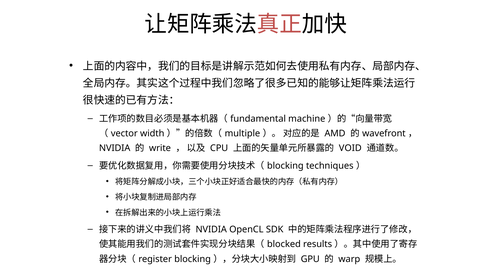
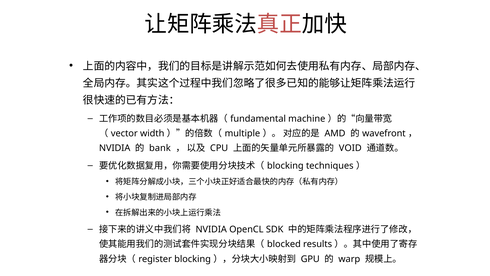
write: write -> bank (160, 148)
